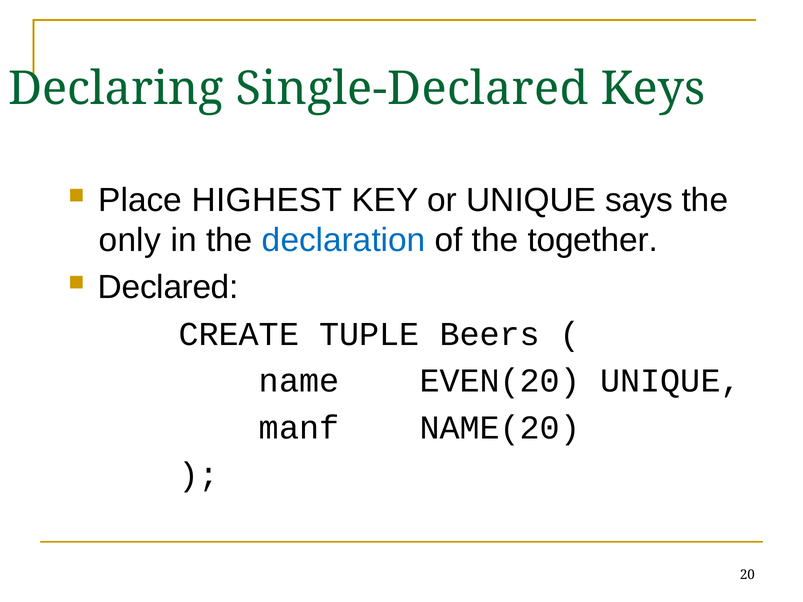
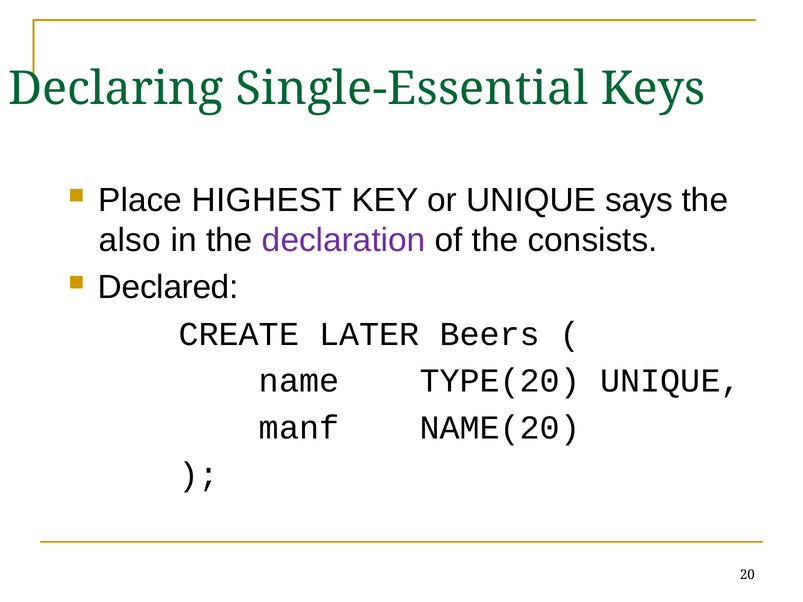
Single-Declared: Single-Declared -> Single-Essential (412, 89)
only: only -> also (130, 241)
declaration colour: blue -> purple (344, 241)
together: together -> consists (593, 241)
TUPLE: TUPLE -> LATER (369, 334)
EVEN(20: EVEN(20 -> TYPE(20 (500, 381)
